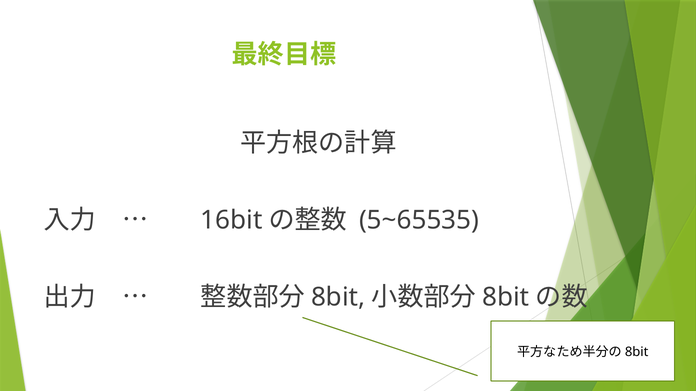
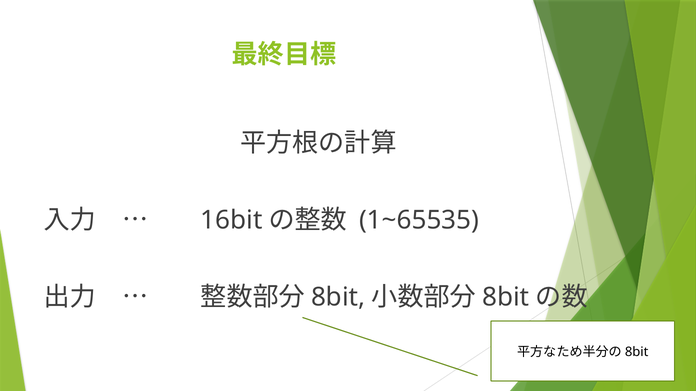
5~65535: 5~65535 -> 1~65535 (419, 221)
